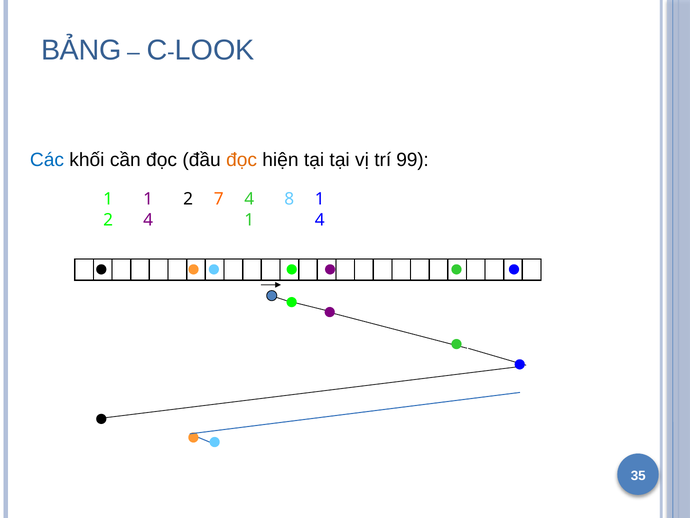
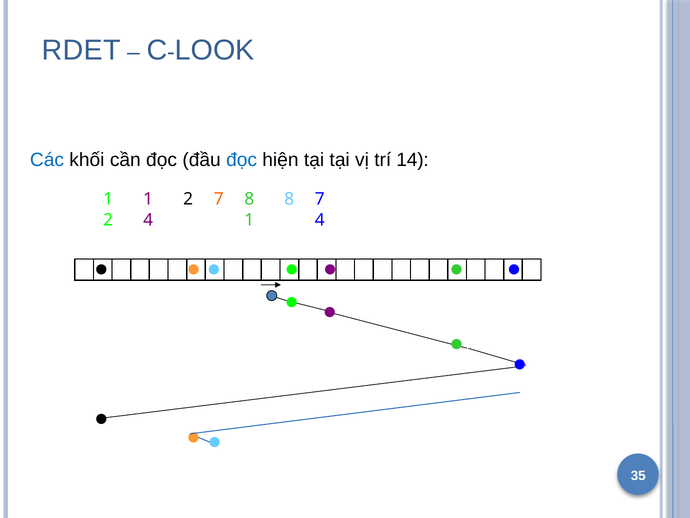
BẢNG: BẢNG -> RDET (81, 50)
đọc colour: orange -> blue (242, 160)
99: 99 -> 14 (413, 160)
7 4: 4 -> 8 (249, 199)
8 1: 1 -> 7 (320, 199)
